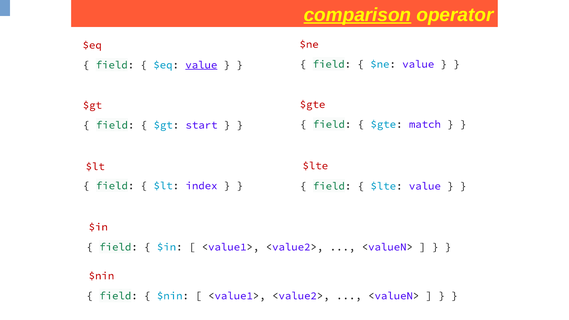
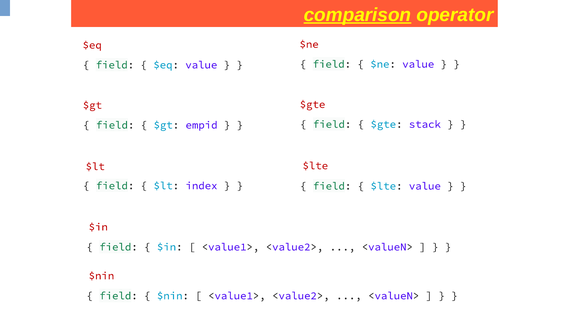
value underline: present -> none (201, 65)
match: match -> stack (425, 124)
start: start -> empid (202, 125)
